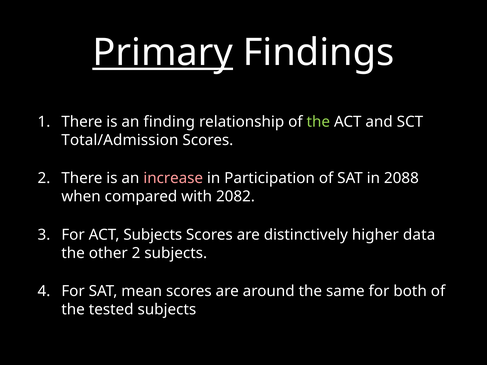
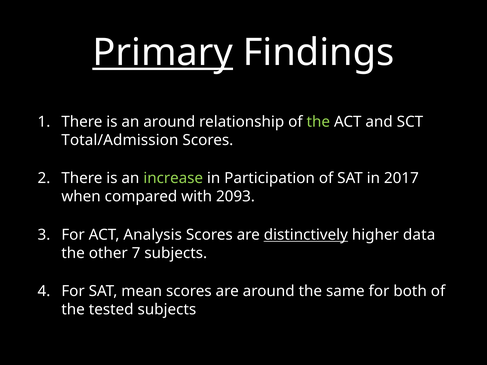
an finding: finding -> around (169, 122)
increase colour: pink -> light green (173, 178)
2088: 2088 -> 2017 (401, 178)
2082: 2082 -> 2093 (235, 197)
ACT Subjects: Subjects -> Analysis (153, 235)
distinctively underline: none -> present (306, 235)
other 2: 2 -> 7 (136, 253)
